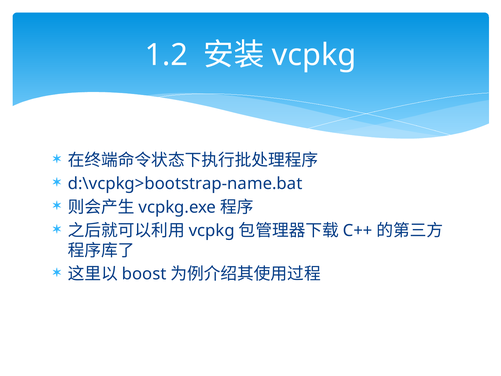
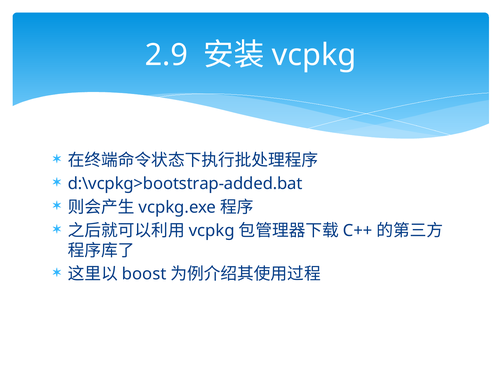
1.2: 1.2 -> 2.9 (166, 55)
d:\vcpkg>bootstrap-name.bat: d:\vcpkg>bootstrap-name.bat -> d:\vcpkg>bootstrap-added.bat (185, 184)
